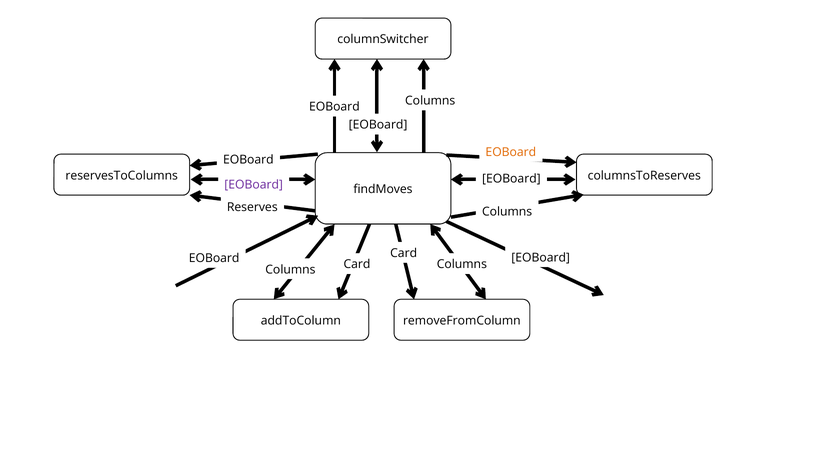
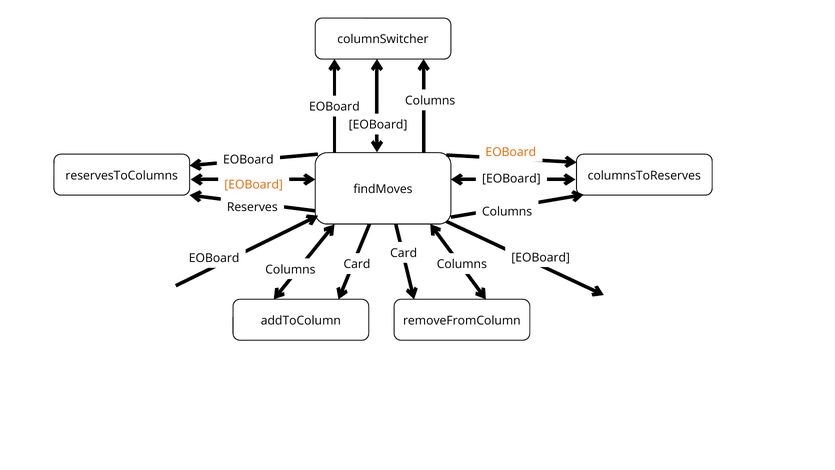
EOBoard colour: purple -> orange (254, 185)
